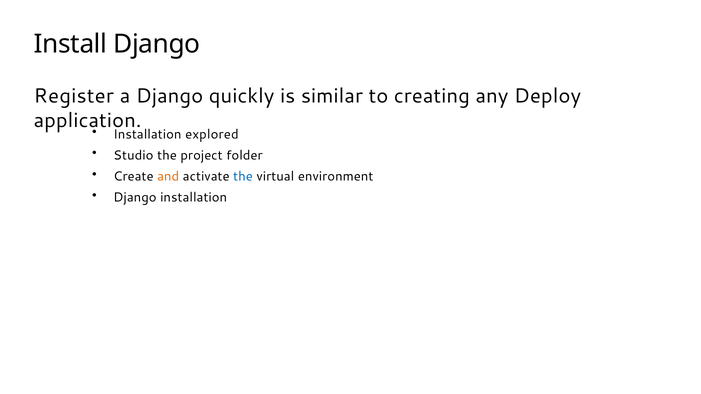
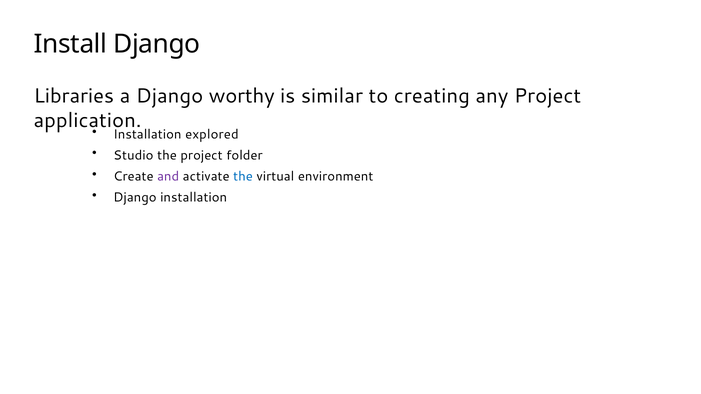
Register: Register -> Libraries (74, 96)
quickly: quickly -> worthy (242, 96)
any Deploy: Deploy -> Project (548, 96)
and colour: orange -> purple (168, 176)
